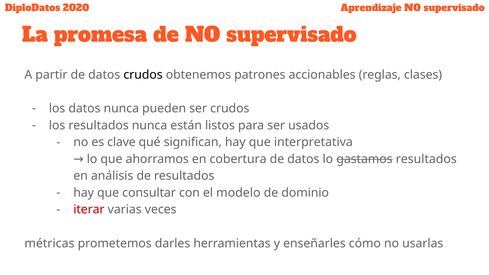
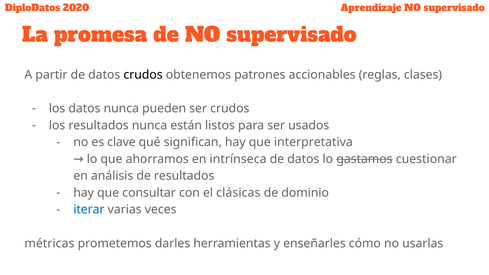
cobertura: cobertura -> intrínseca (238, 159)
gastamos resultados: resultados -> cuestionar (426, 159)
modelo: modelo -> clásicas (238, 193)
iterar colour: red -> blue (89, 210)
